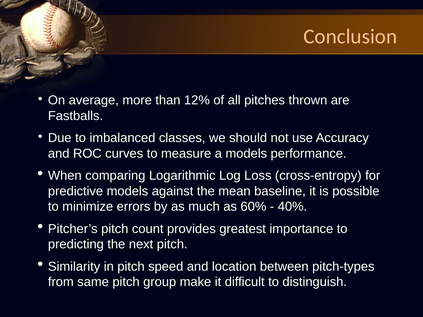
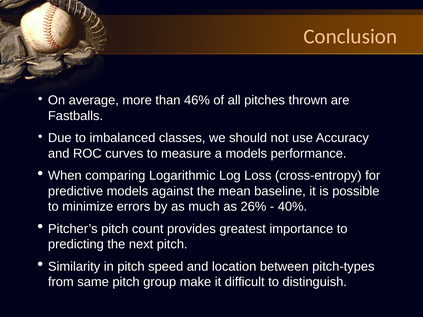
12%: 12% -> 46% (197, 100)
60%: 60% -> 26% (253, 207)
